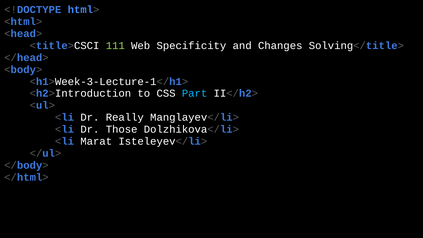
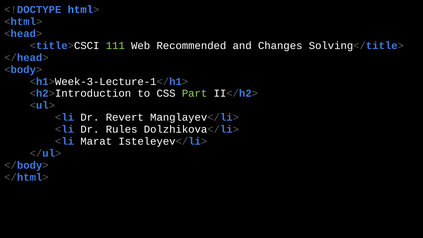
Specificity: Specificity -> Recommended (191, 46)
Part colour: light blue -> light green (195, 93)
Really: Really -> Revert (125, 117)
Those: Those -> Rules (122, 129)
